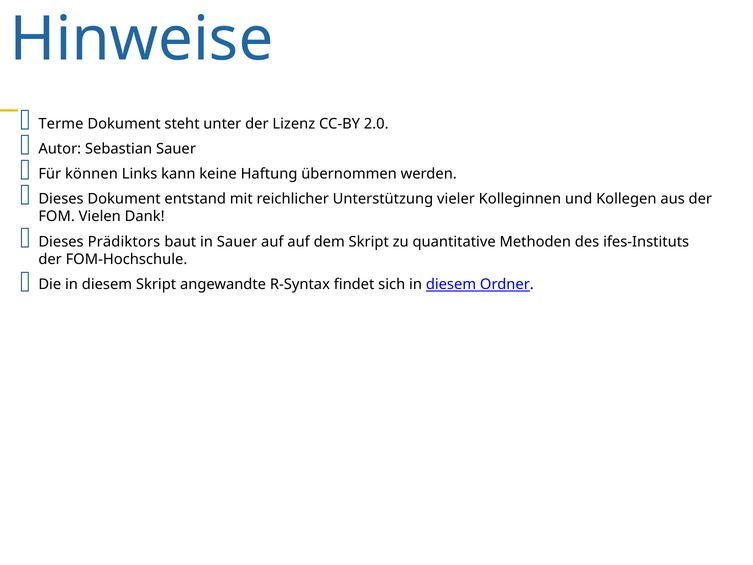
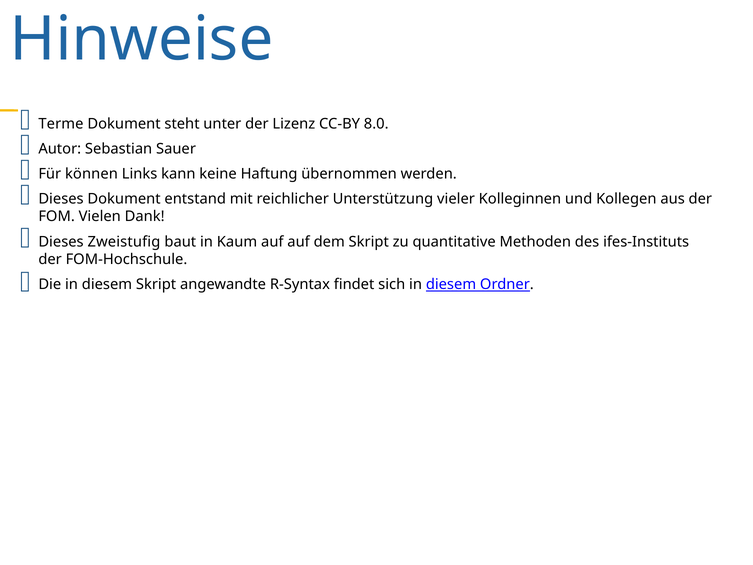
2.0: 2.0 -> 8.0 (376, 124)
Prädiktors: Prädiktors -> Zweistufig (124, 242)
in Sauer: Sauer -> Kaum (237, 242)
